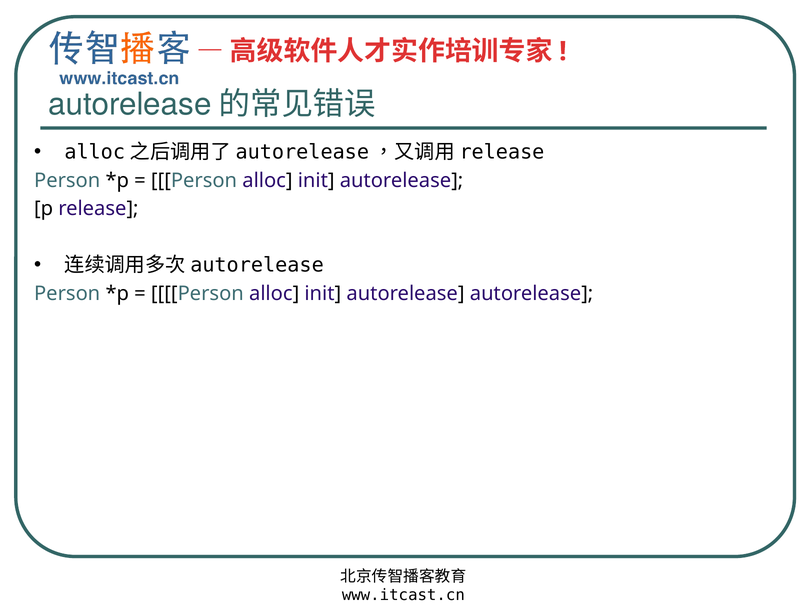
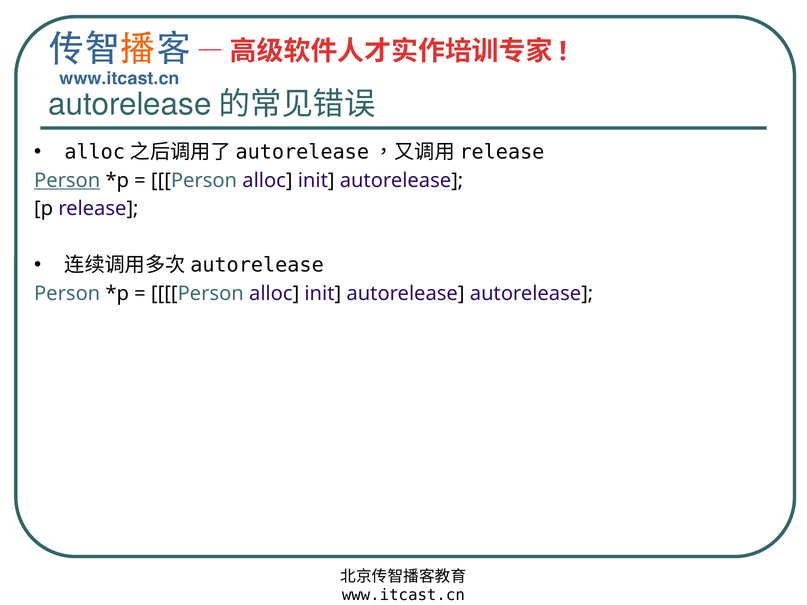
Person underline: none -> present (67, 181)
